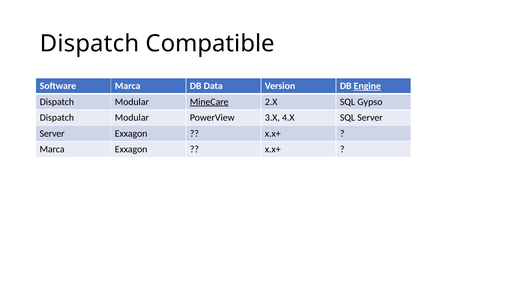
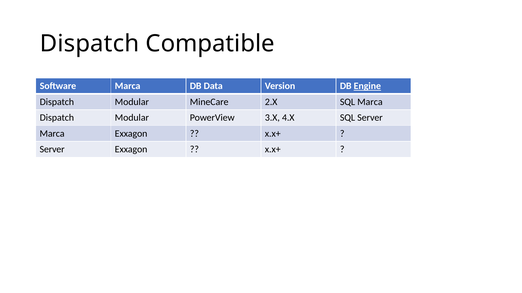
MineCare underline: present -> none (209, 102)
SQL Gypso: Gypso -> Marca (370, 102)
Server: Server -> Marca (52, 134)
Marca: Marca -> Server (52, 150)
